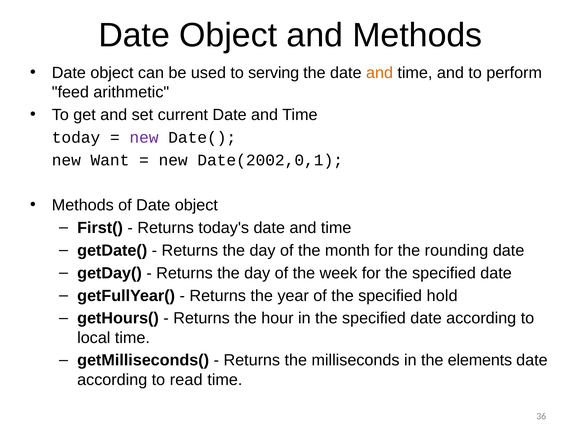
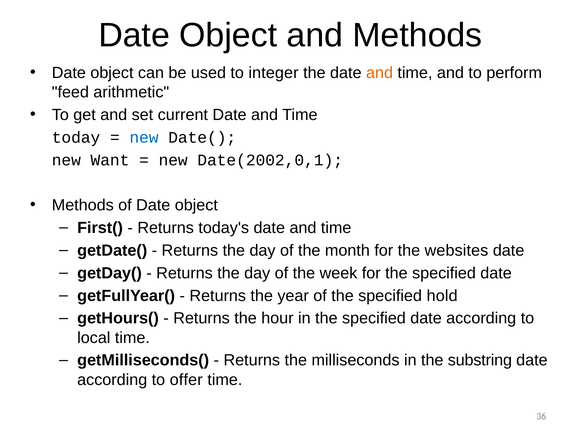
serving: serving -> integer (273, 73)
new colour: purple -> blue (144, 137)
rounding: rounding -> websites (456, 250)
elements: elements -> substring (480, 360)
read: read -> offer (186, 379)
